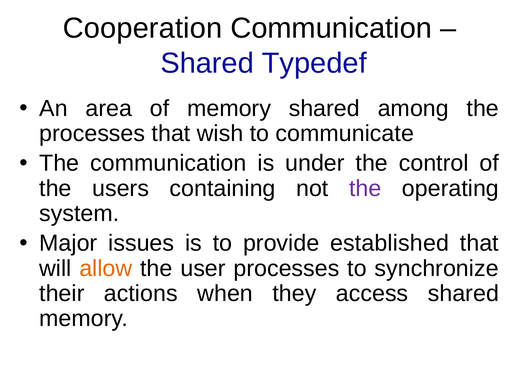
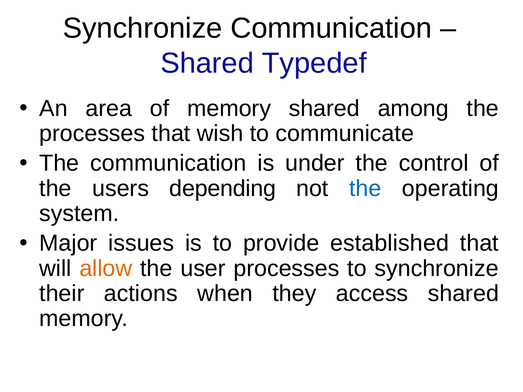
Cooperation: Cooperation -> Synchronize (143, 28)
containing: containing -> depending (223, 189)
the colour: purple -> blue (365, 189)
